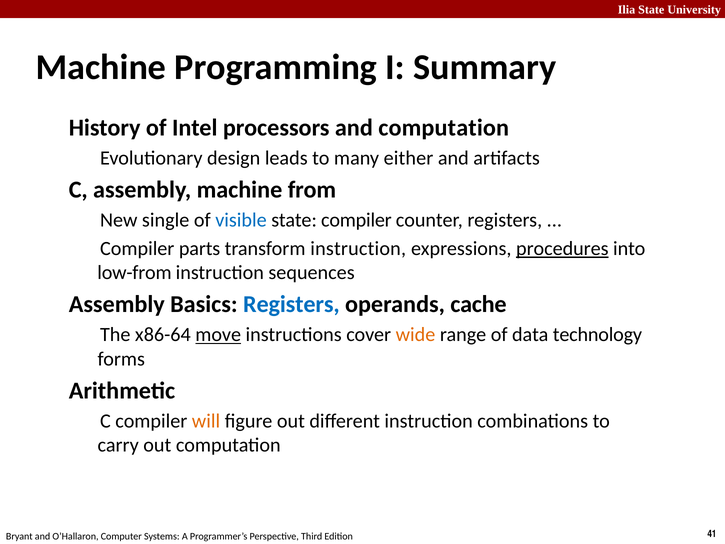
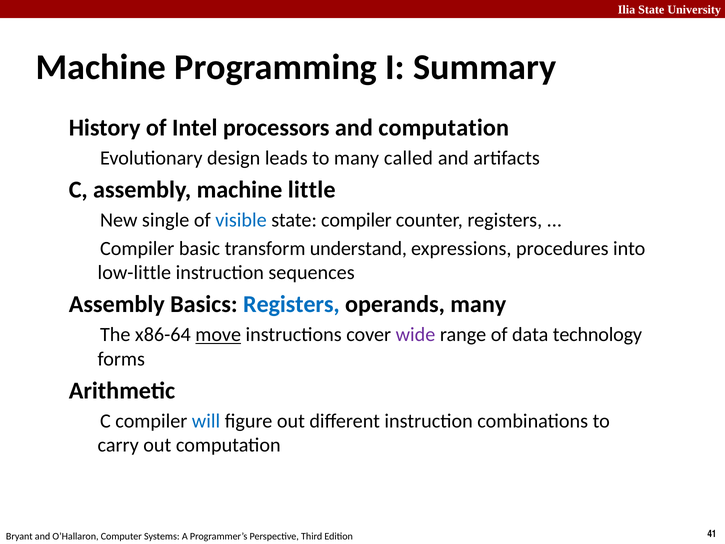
either: either -> called (408, 158)
from: from -> little (312, 190)
parts: parts -> basic (200, 248)
transform instruction: instruction -> understand (358, 248)
procedures underline: present -> none (562, 248)
low-from: low-from -> low-little (134, 273)
operands cache: cache -> many (478, 304)
wide colour: orange -> purple (415, 335)
will colour: orange -> blue (206, 421)
